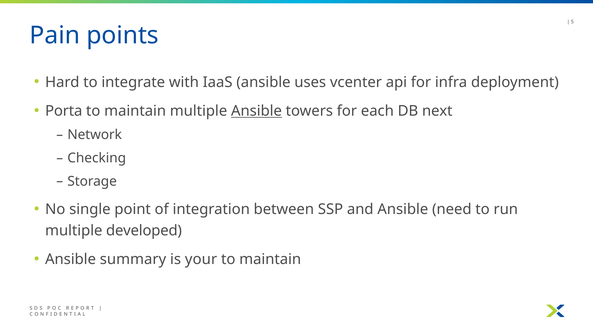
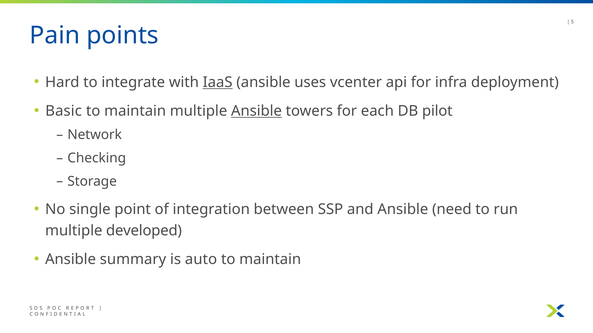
IaaS underline: none -> present (218, 82)
Porta: Porta -> Basic (64, 111)
next: next -> pilot (437, 111)
your: your -> auto (201, 260)
